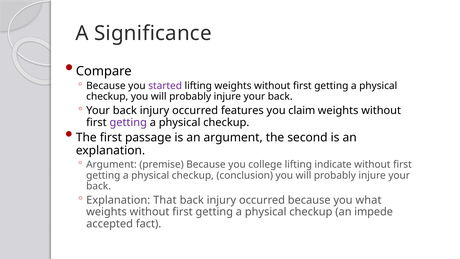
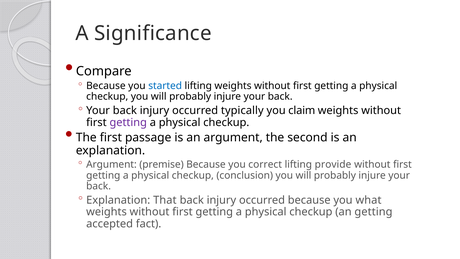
started colour: purple -> blue (165, 86)
features: features -> typically (242, 110)
college: college -> correct (265, 164)
indicate: indicate -> provide (333, 164)
an impede: impede -> getting (373, 212)
